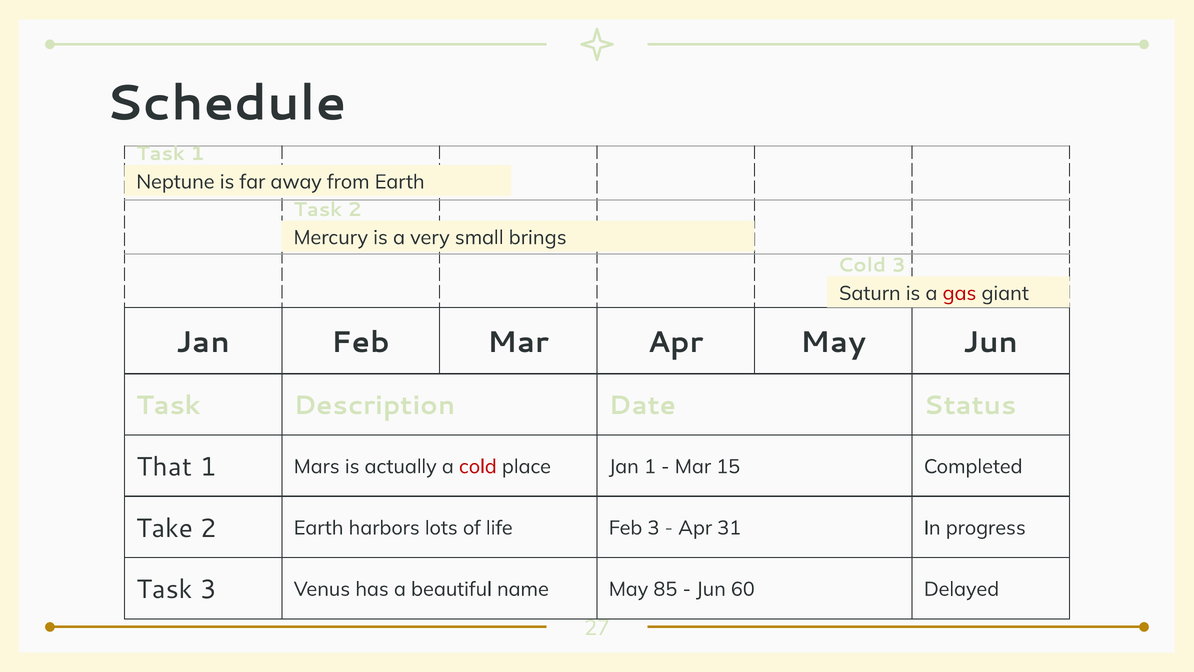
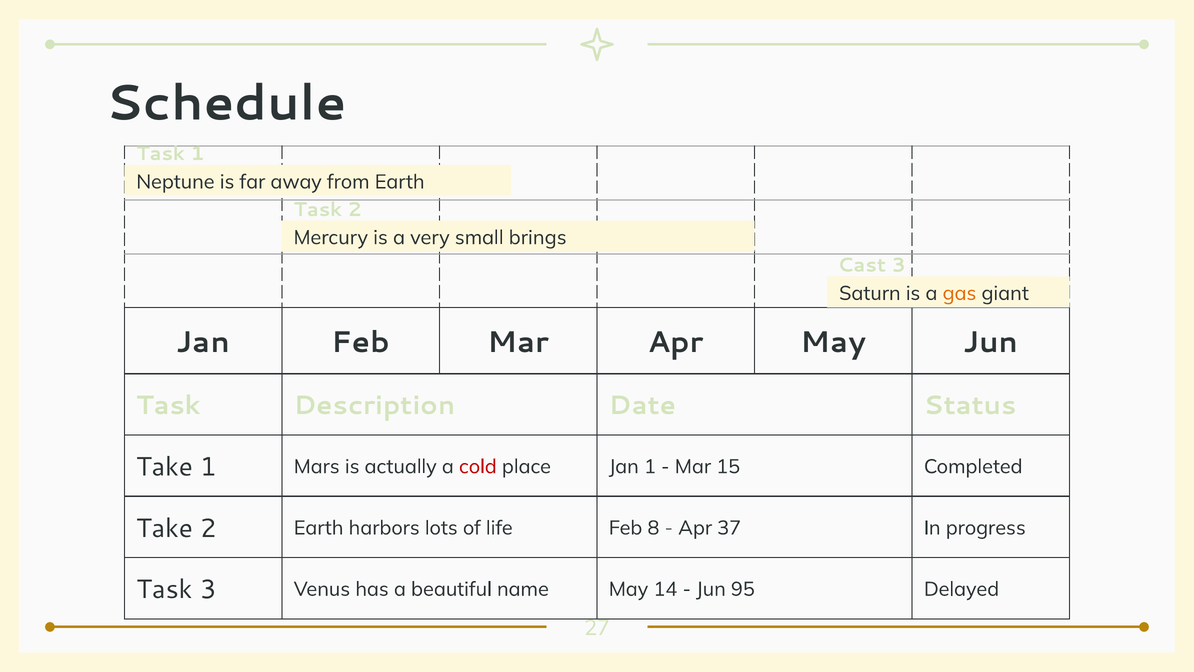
Cold: Cold -> Cast (862, 265)
gas colour: red -> orange (959, 293)
That: That -> Take (165, 467)
Feb 3: 3 -> 8 (653, 528)
31: 31 -> 37 (729, 528)
85: 85 -> 14 (665, 589)
60: 60 -> 95 (743, 589)
